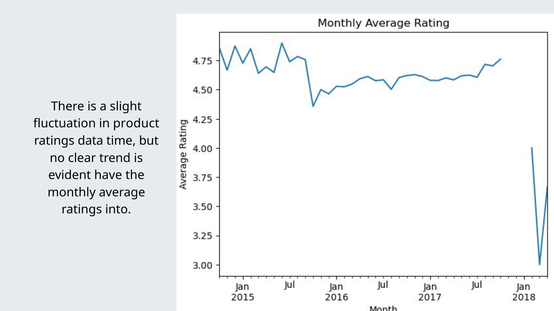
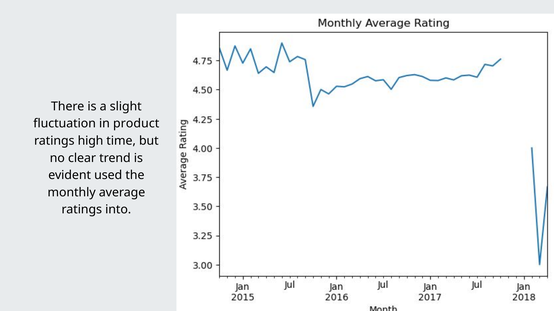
data: data -> high (91, 141)
have: have -> used (108, 176)
